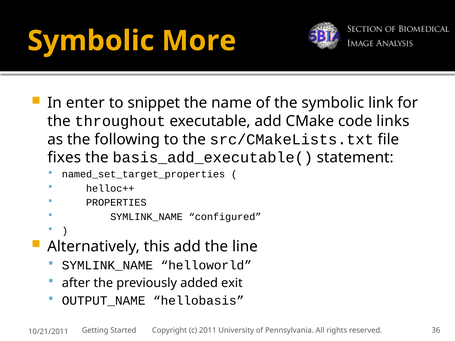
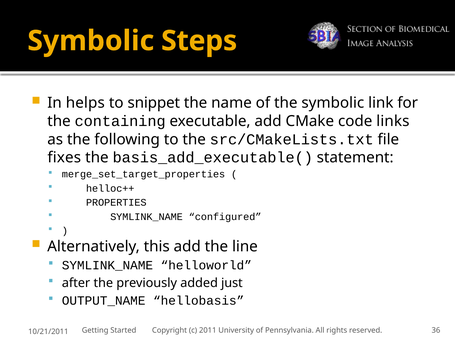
More: More -> Steps (199, 41)
enter: enter -> helps (85, 103)
throughout: throughout -> containing (120, 121)
named_set_target_properties: named_set_target_properties -> merge_set_target_properties (144, 174)
exit: exit -> just (232, 283)
